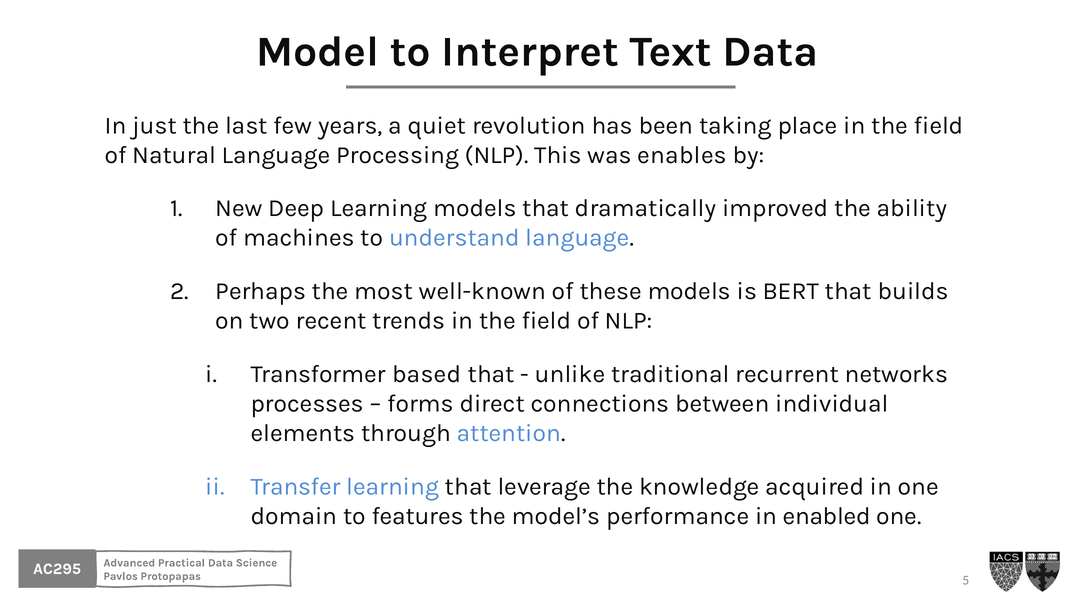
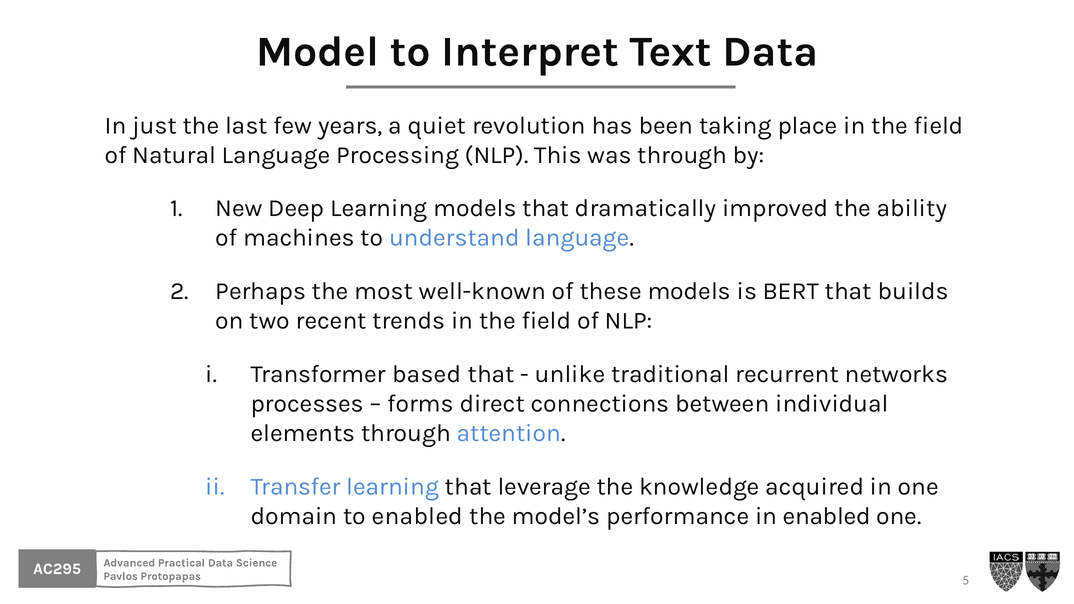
was enables: enables -> through (682, 155)
to features: features -> enabled (417, 516)
